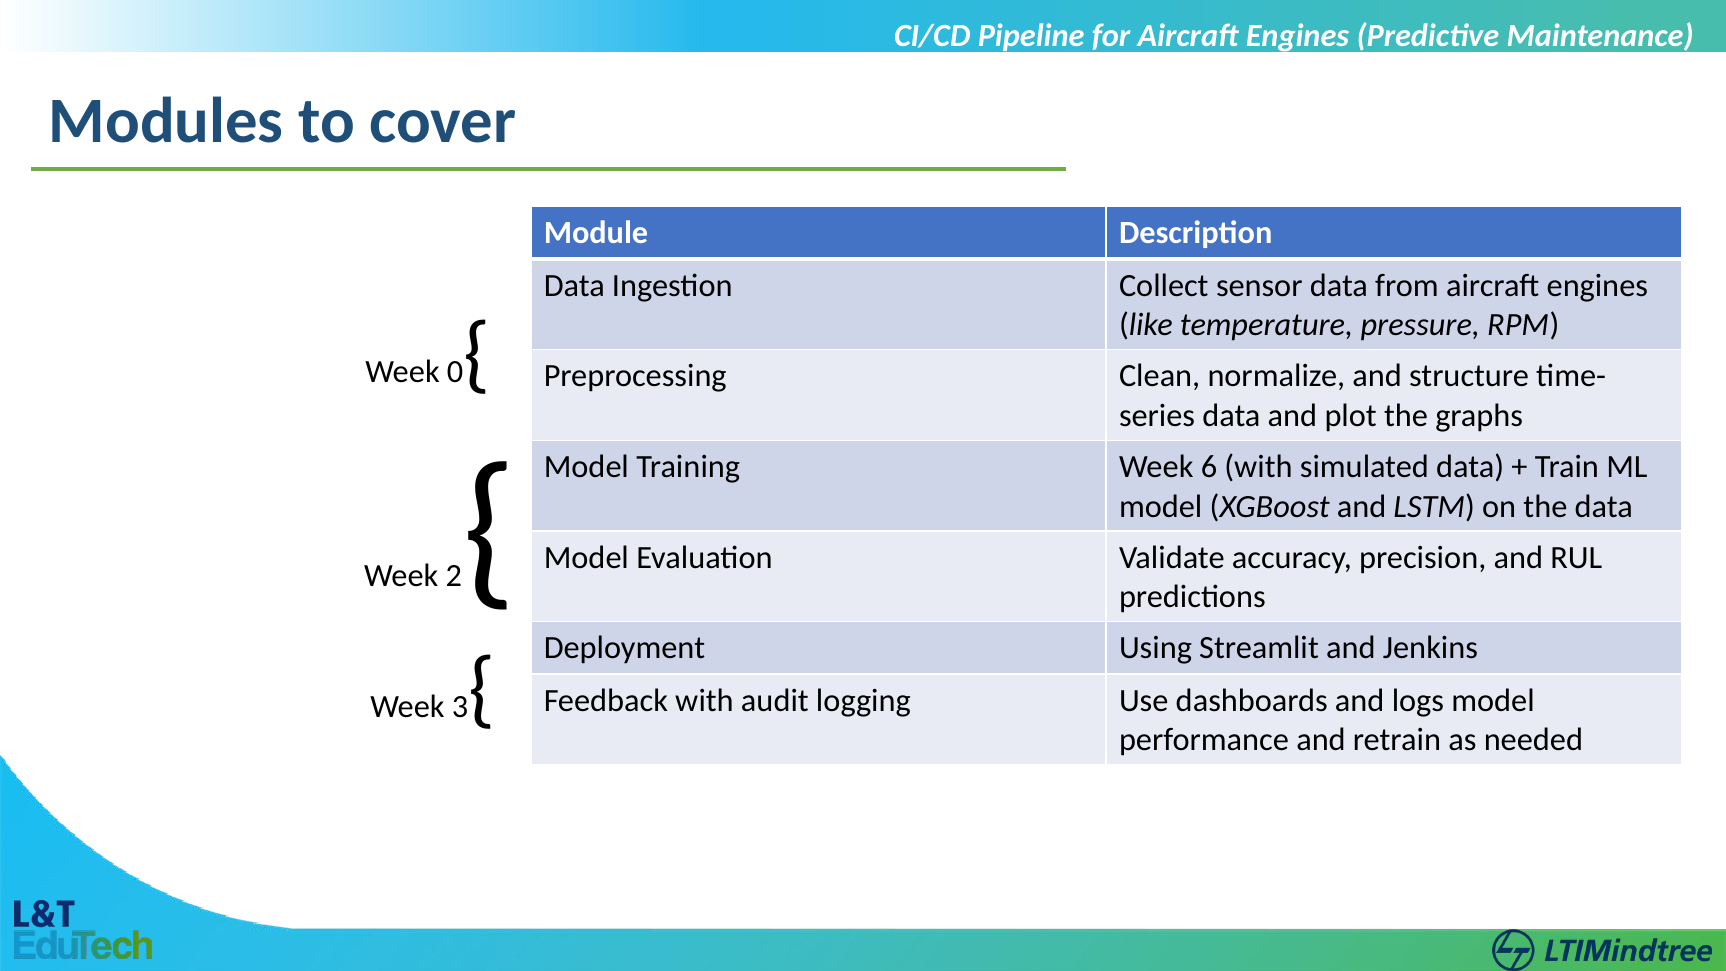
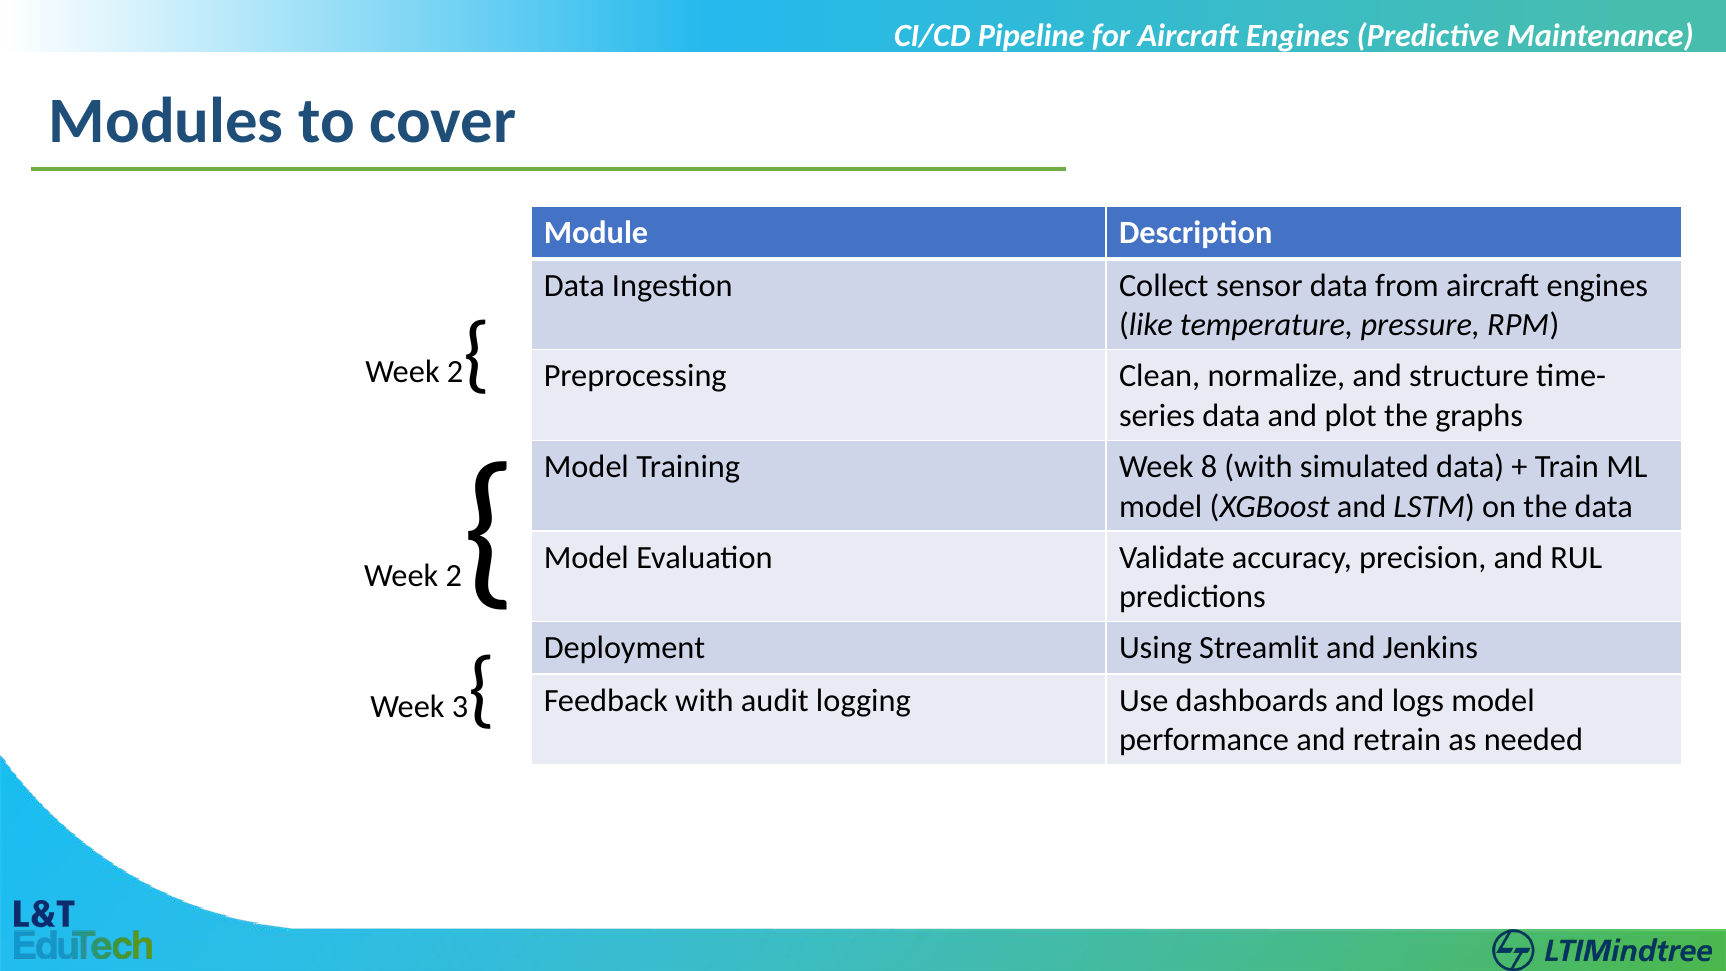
0: 0 -> 2 (455, 371)
6: 6 -> 8 (1209, 467)
